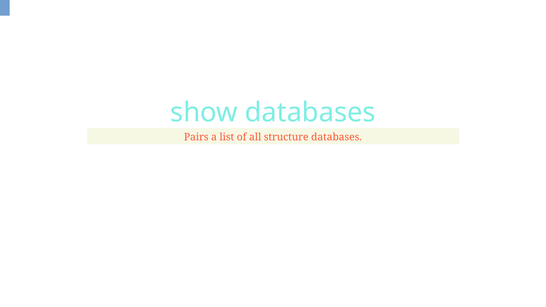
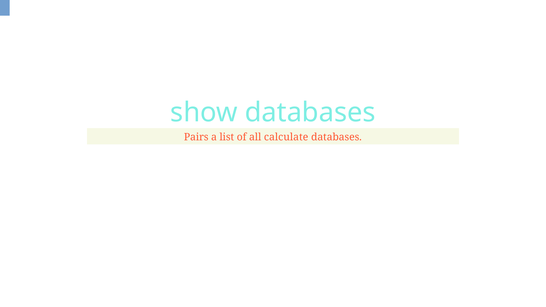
structure: structure -> calculate (286, 137)
